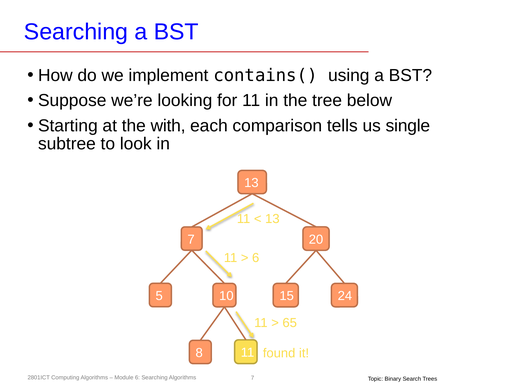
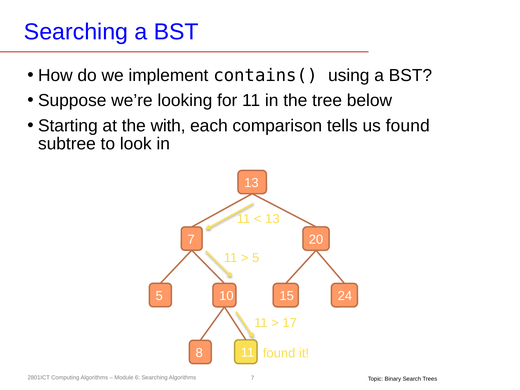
us single: single -> found (408, 126)
6: 6 -> 5 (256, 258)
65: 65 -> 17 (290, 323)
